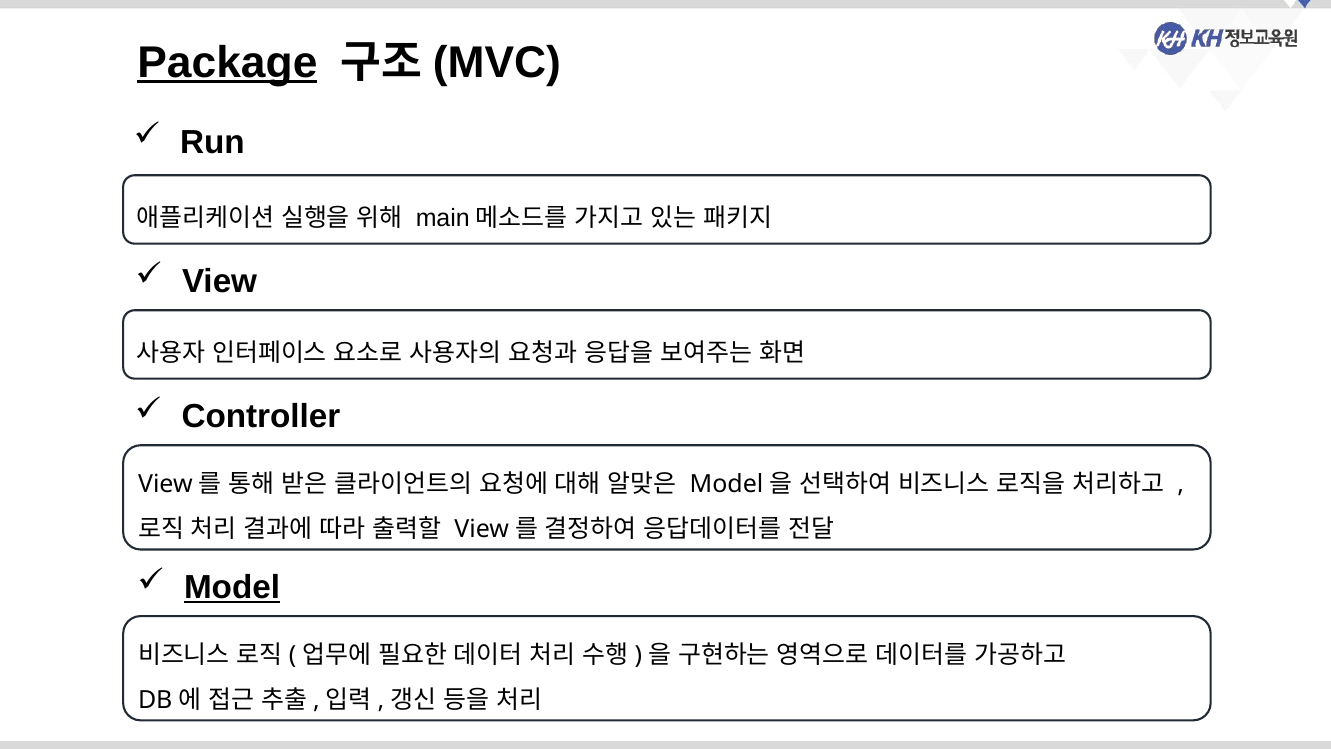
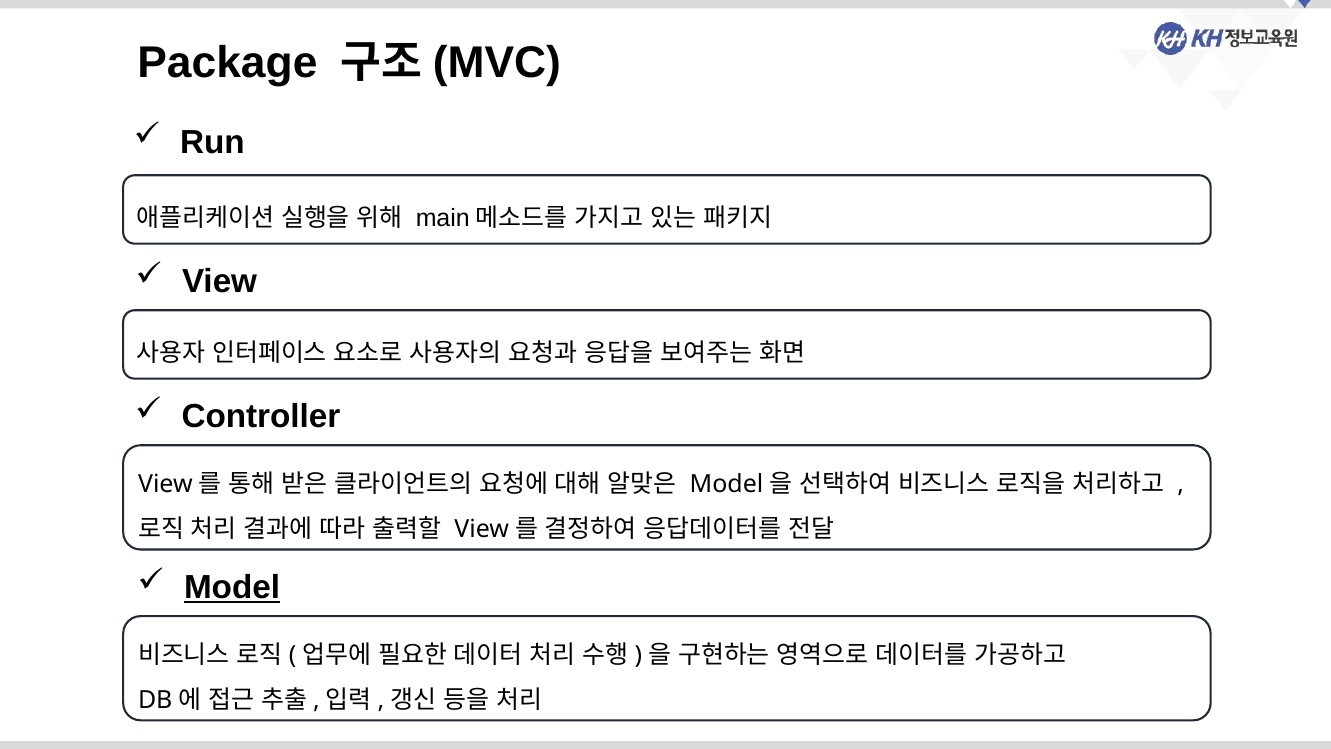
Package underline: present -> none (227, 63)
